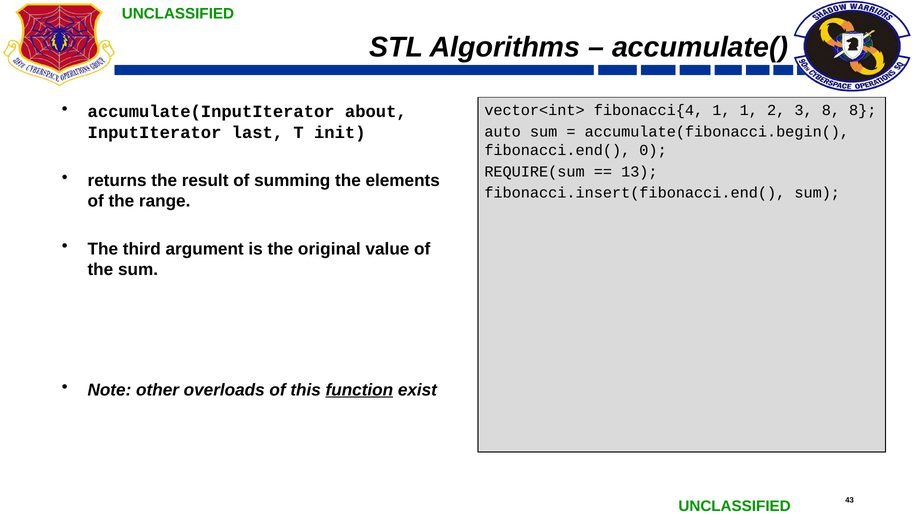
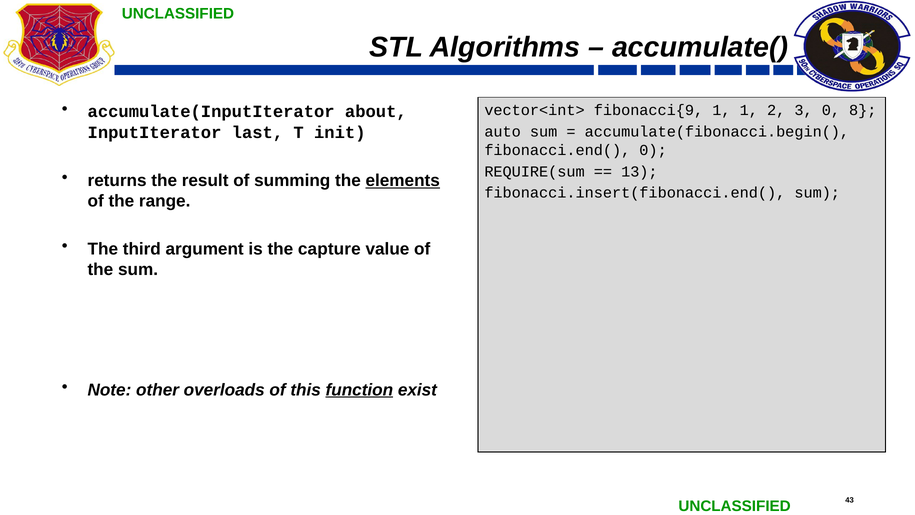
fibonacci{4: fibonacci{4 -> fibonacci{9 (649, 110)
3 8: 8 -> 0 (831, 110)
elements underline: none -> present (403, 180)
original: original -> capture (329, 249)
